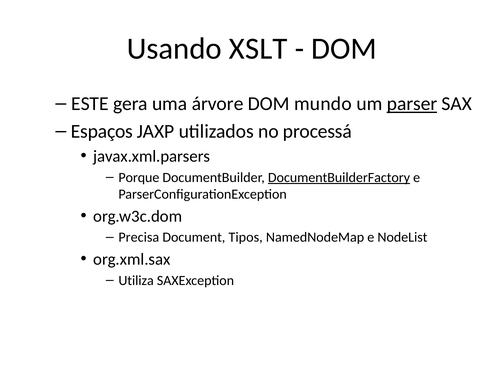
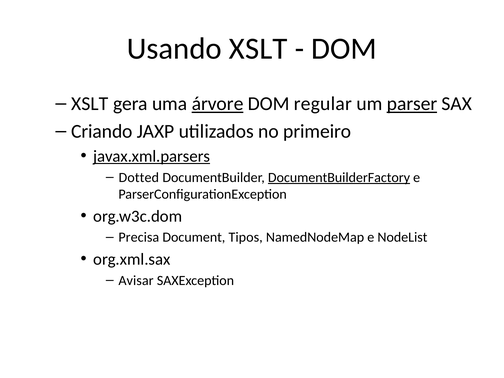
ESTE: ESTE -> XSLT (90, 104)
árvore underline: none -> present (218, 104)
mundo: mundo -> regular (323, 104)
Espaços: Espaços -> Criando (102, 131)
processá: processá -> primeiro (317, 131)
javax.xml.parsers underline: none -> present (152, 156)
Porque: Porque -> Dotted (139, 177)
Utiliza: Utiliza -> Avisar (136, 280)
